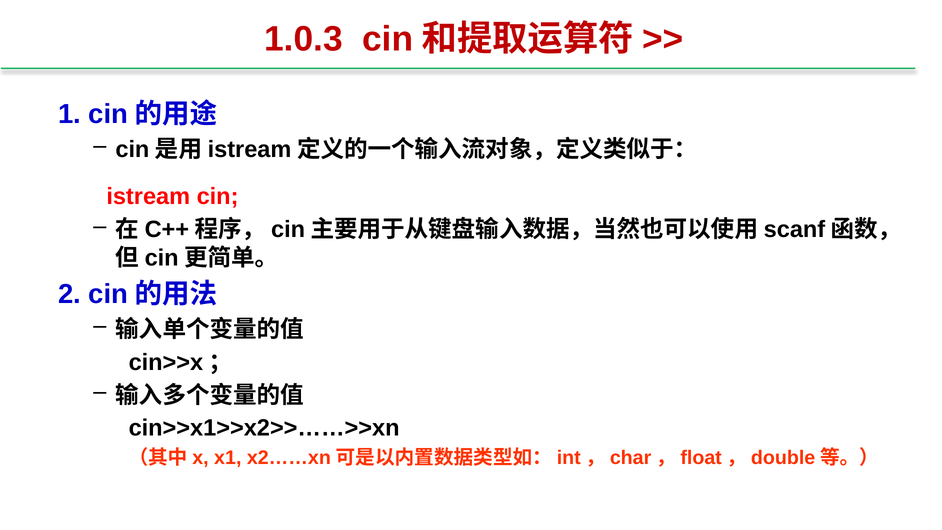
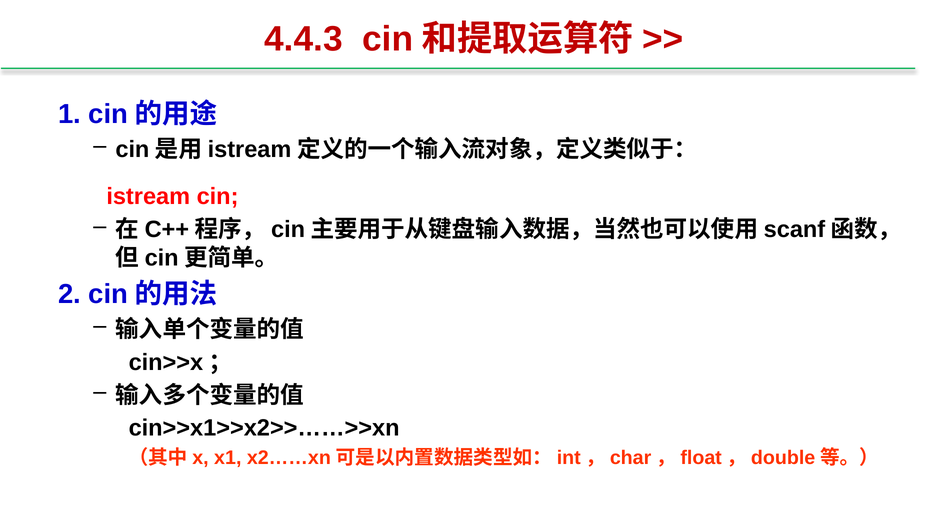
1.0.3: 1.0.3 -> 4.4.3 (303, 39)
